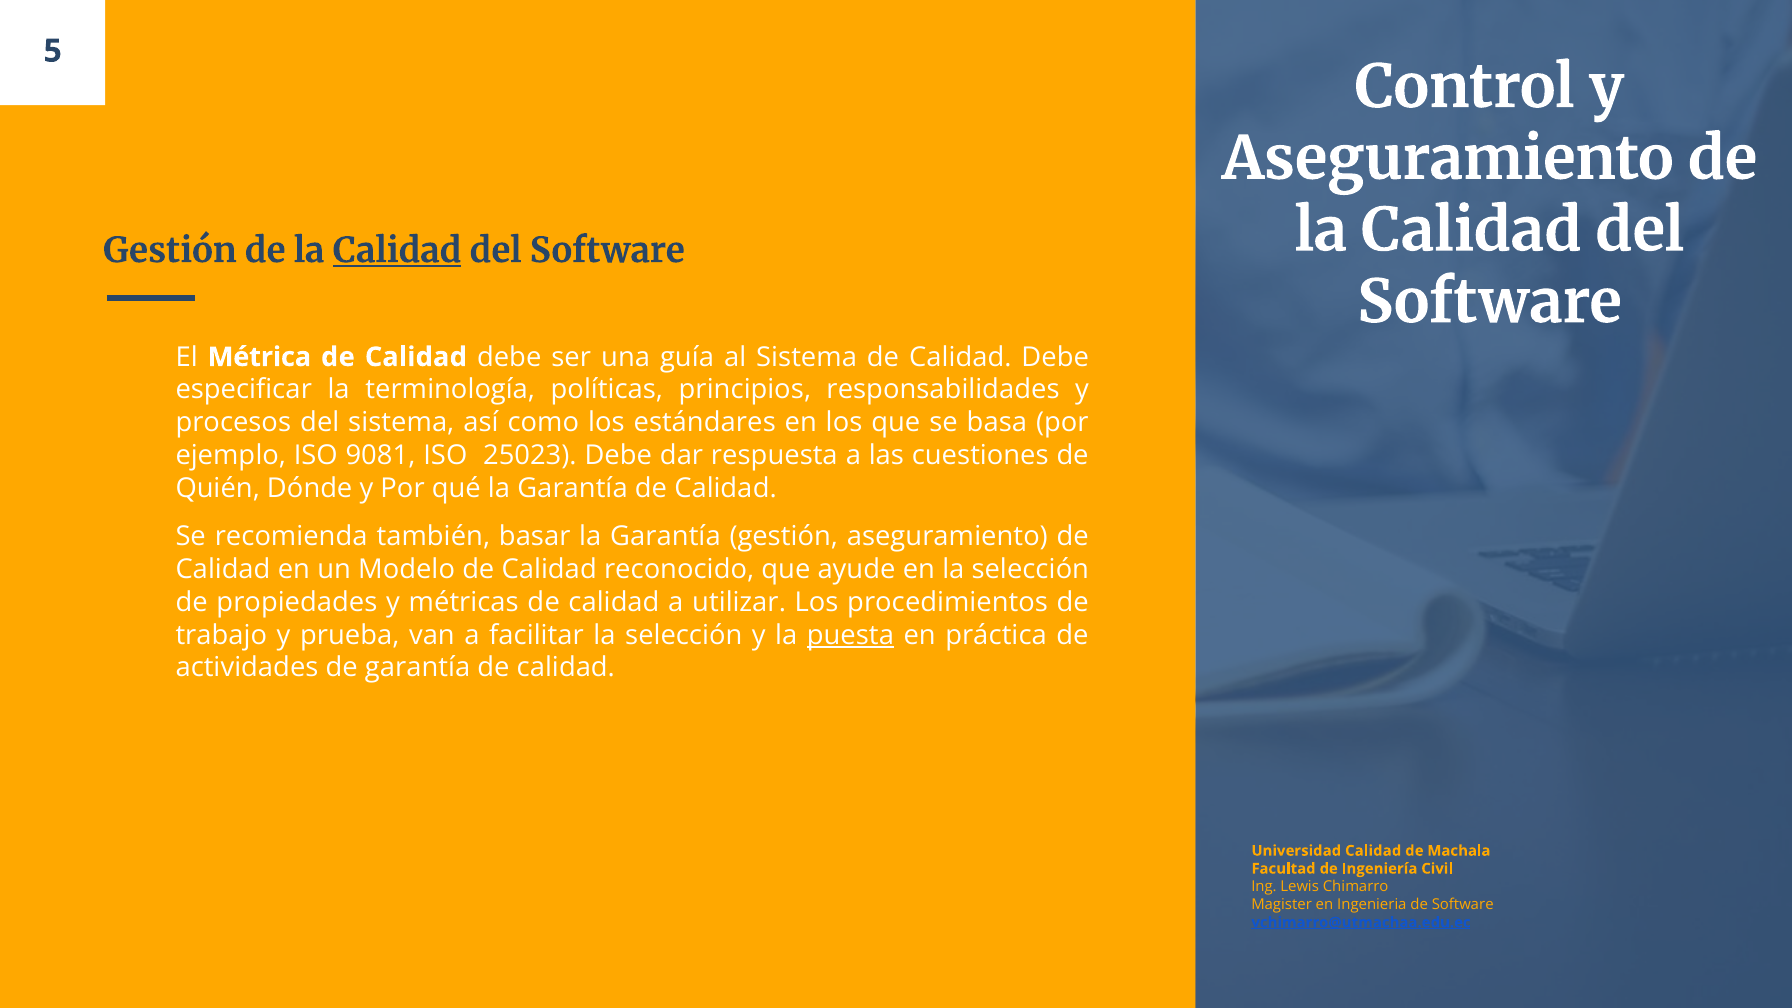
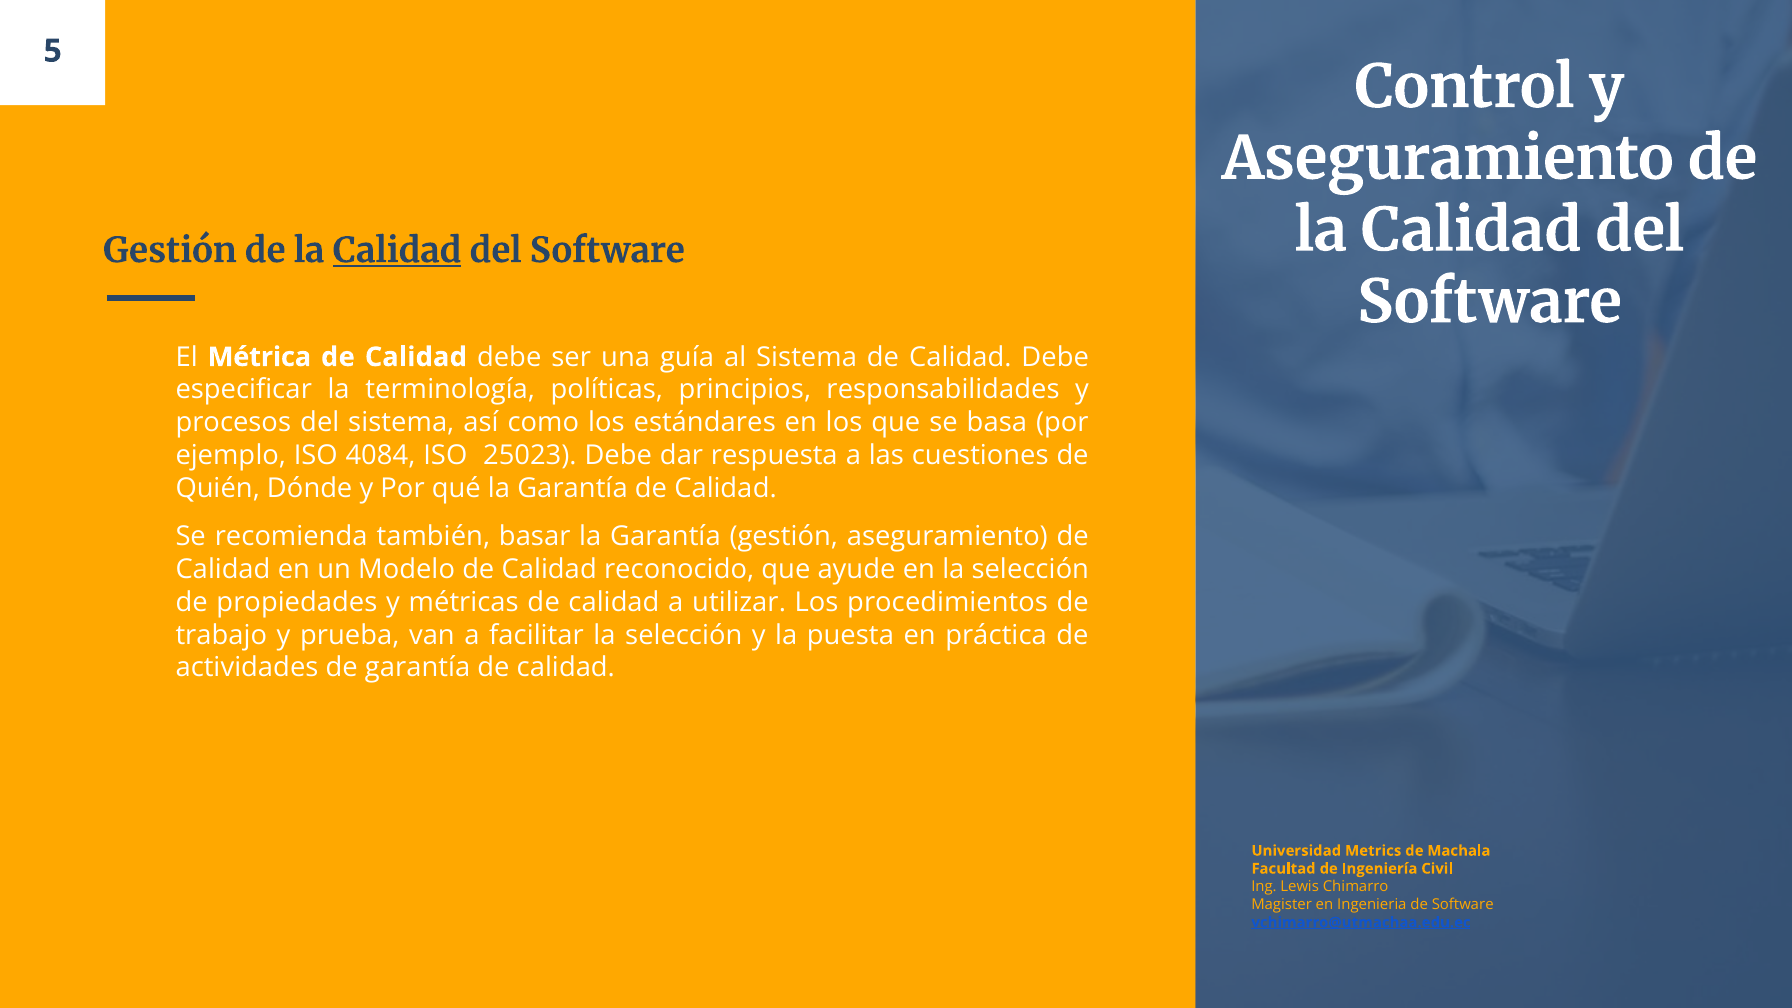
9081: 9081 -> 4084 (380, 456)
puesta underline: present -> none (850, 635)
Universidad Calidad: Calidad -> Metrics (1373, 851)
